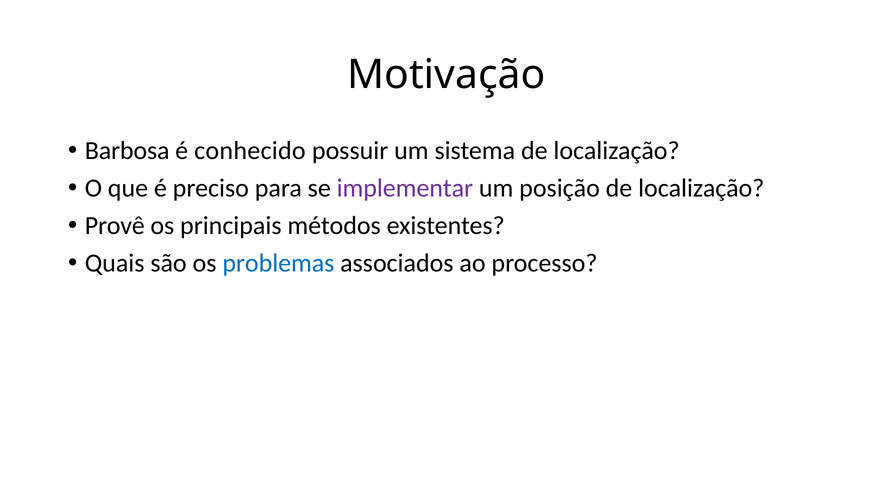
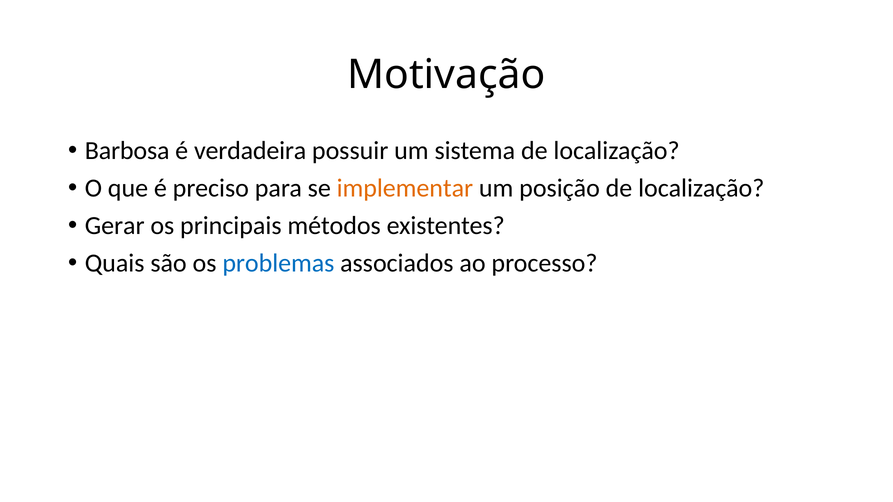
conhecido: conhecido -> verdadeira (250, 151)
implementar colour: purple -> orange (405, 188)
Provê: Provê -> Gerar (115, 226)
